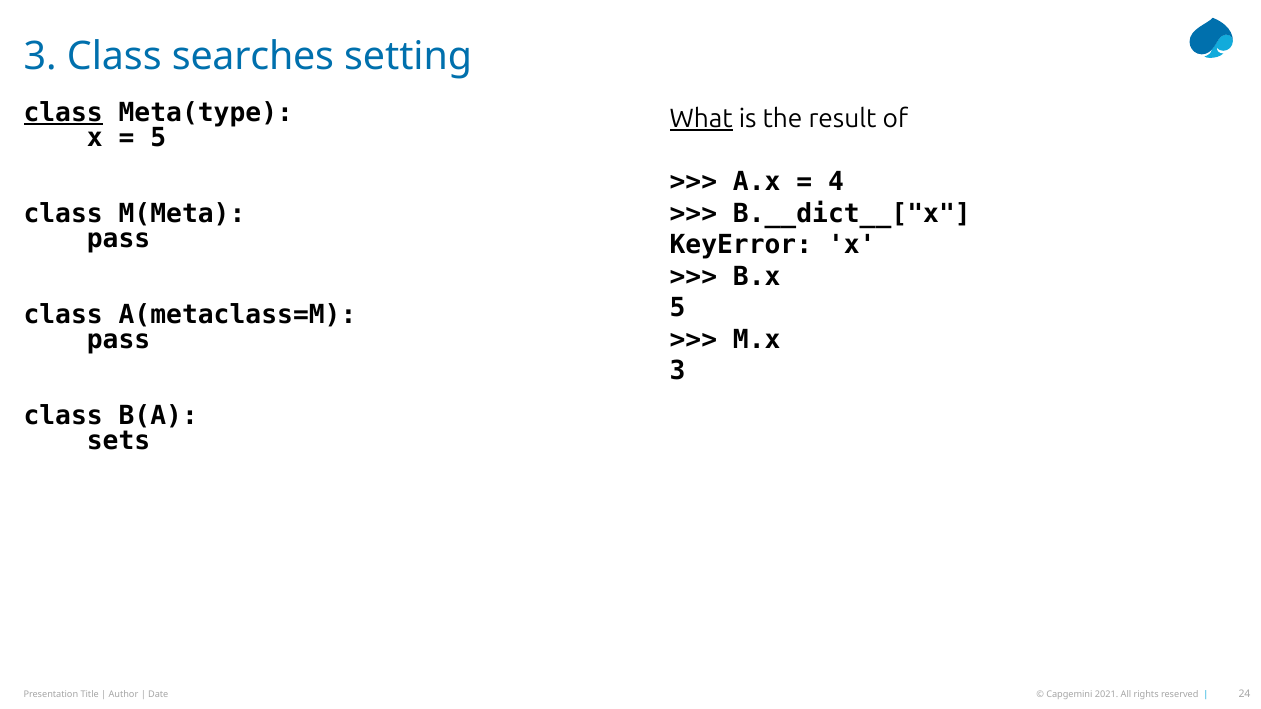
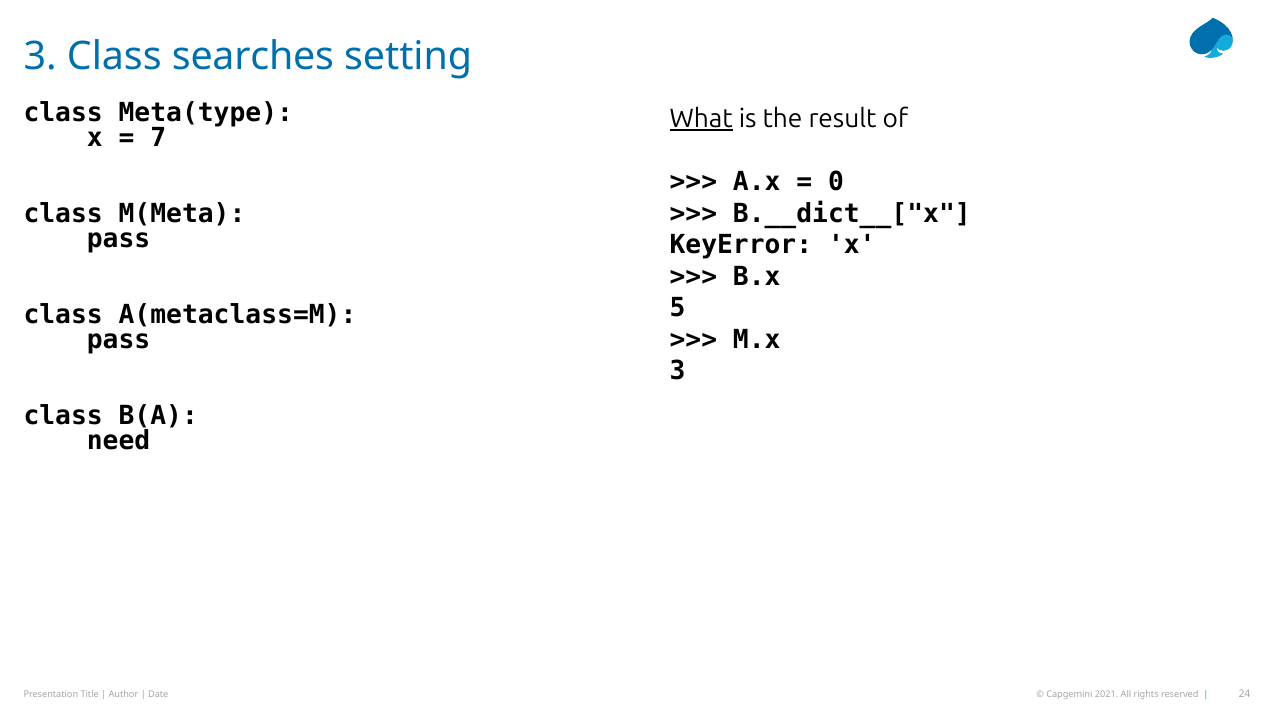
class underline: present -> none (63, 113)
5: 5 -> 7 (158, 138)
4: 4 -> 0 (836, 182)
sets: sets -> need (119, 441)
